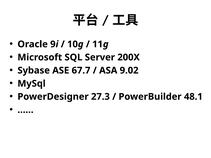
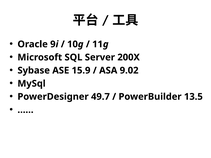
67.7: 67.7 -> 15.9 (81, 71)
27.3: 27.3 -> 49.7 (100, 97)
48.1: 48.1 -> 13.5 (193, 97)
